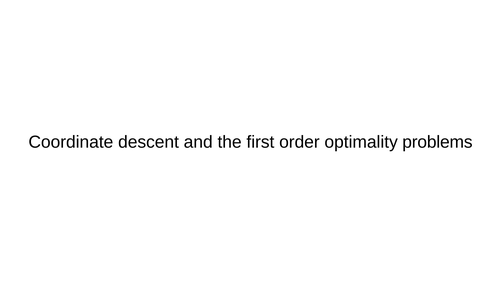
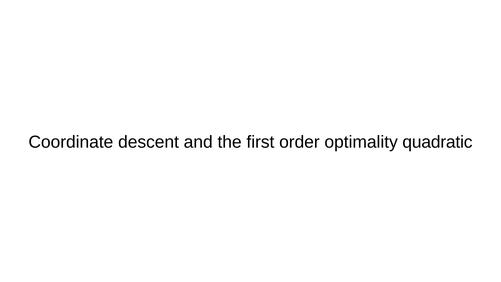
problems: problems -> quadratic (437, 142)
